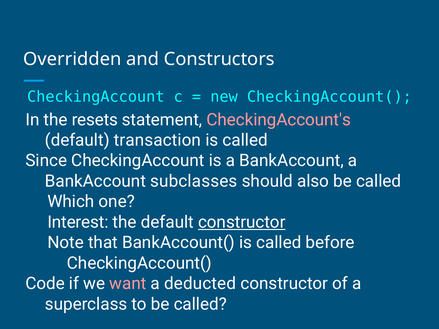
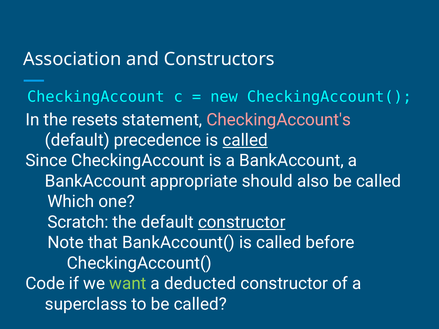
Overridden: Overridden -> Association (72, 59)
transaction: transaction -> precedence (158, 140)
called underline: none -> present (245, 140)
subclasses: subclasses -> appropriate (194, 181)
Interest: Interest -> Scratch (78, 222)
want colour: pink -> light green (128, 284)
